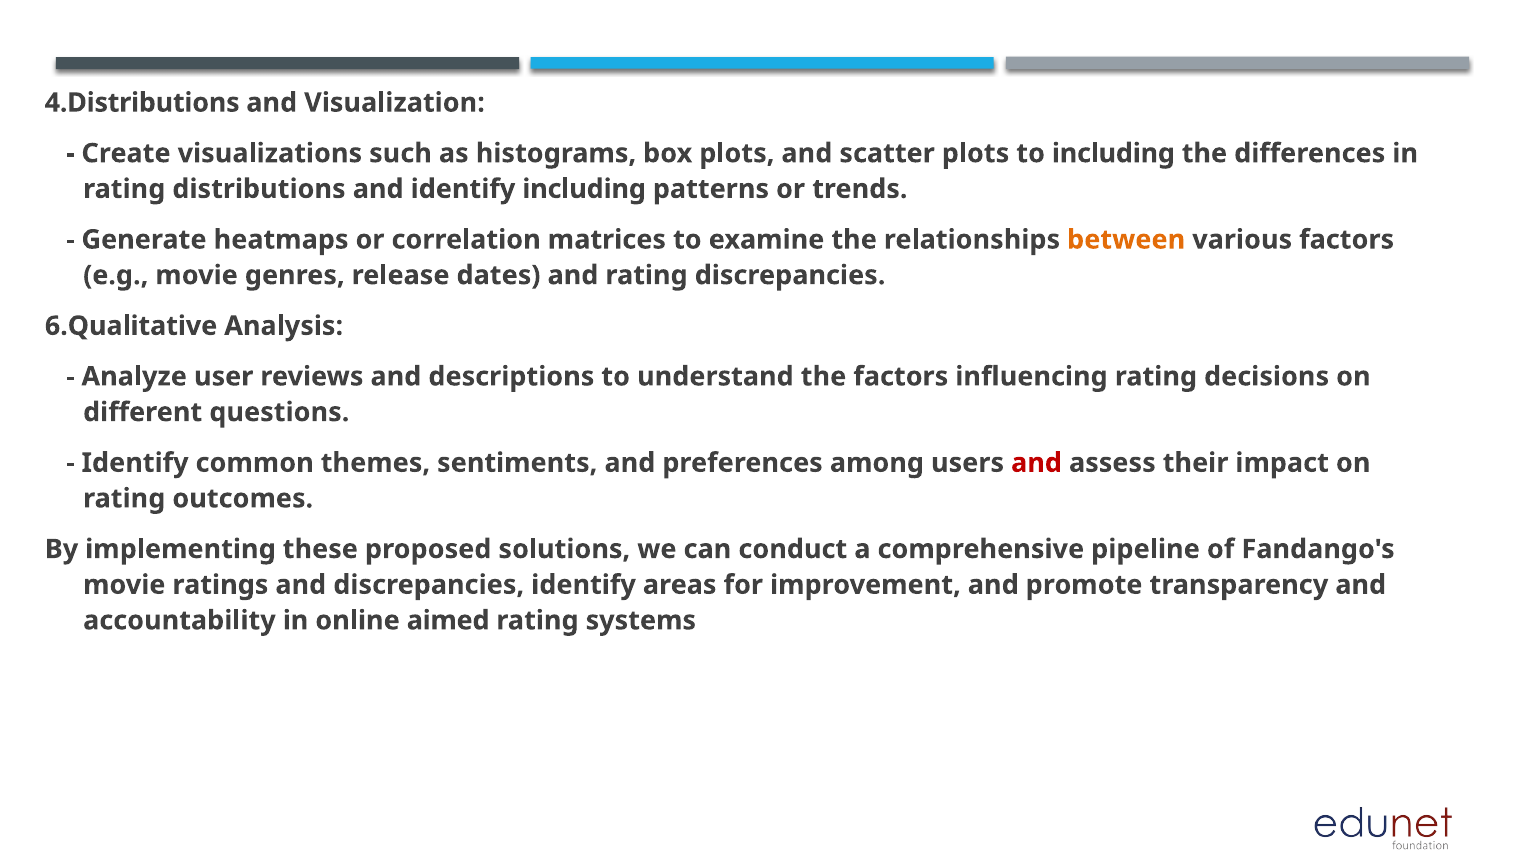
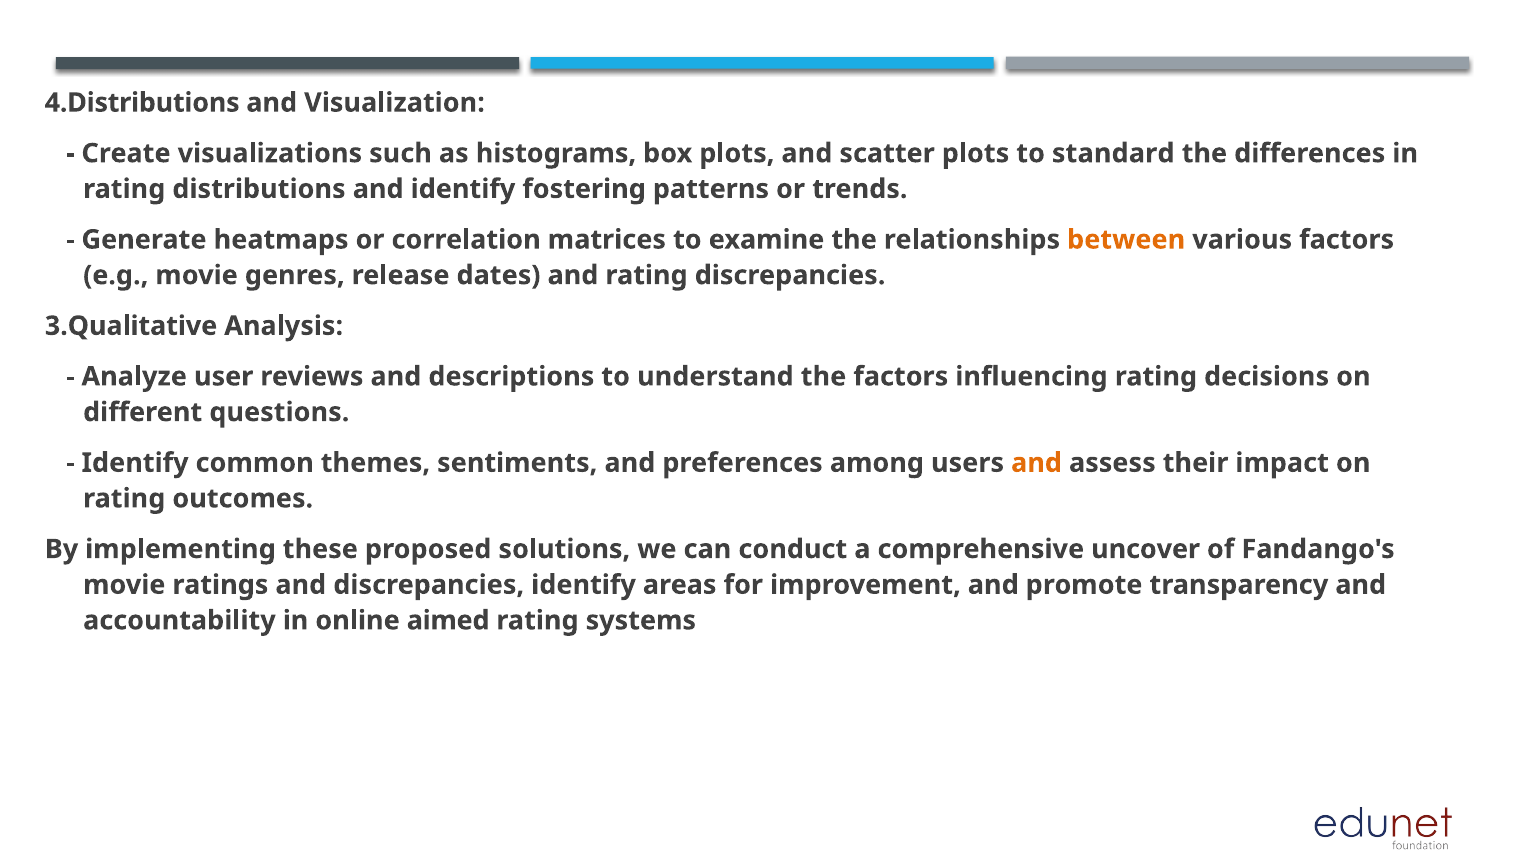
to including: including -> standard (1113, 153)
identify including: including -> fostering (584, 189)
6.Qualitative: 6.Qualitative -> 3.Qualitative (131, 326)
and colour: red -> orange (1037, 463)
pipeline: pipeline -> uncover (1146, 549)
